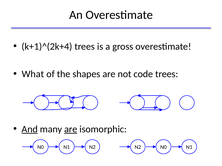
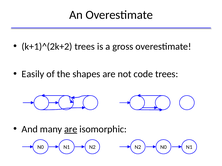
k+1)^(2k+4: k+1)^(2k+4 -> k+1)^(2k+2 (47, 47)
What: What -> Easily (33, 74)
And underline: present -> none (30, 129)
